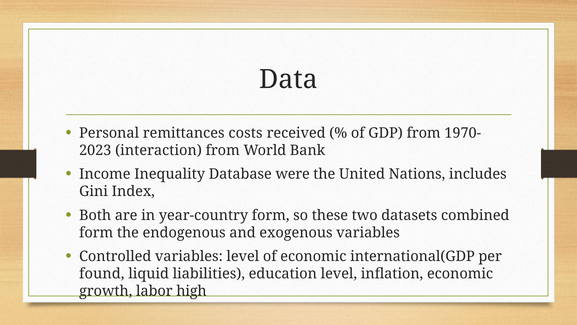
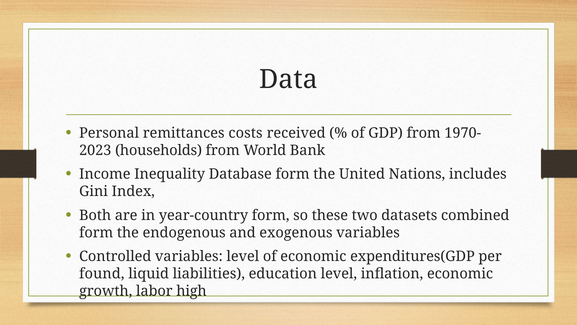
interaction: interaction -> households (159, 150)
Database were: were -> form (293, 174)
international(GDP: international(GDP -> expenditures(GDP (412, 256)
